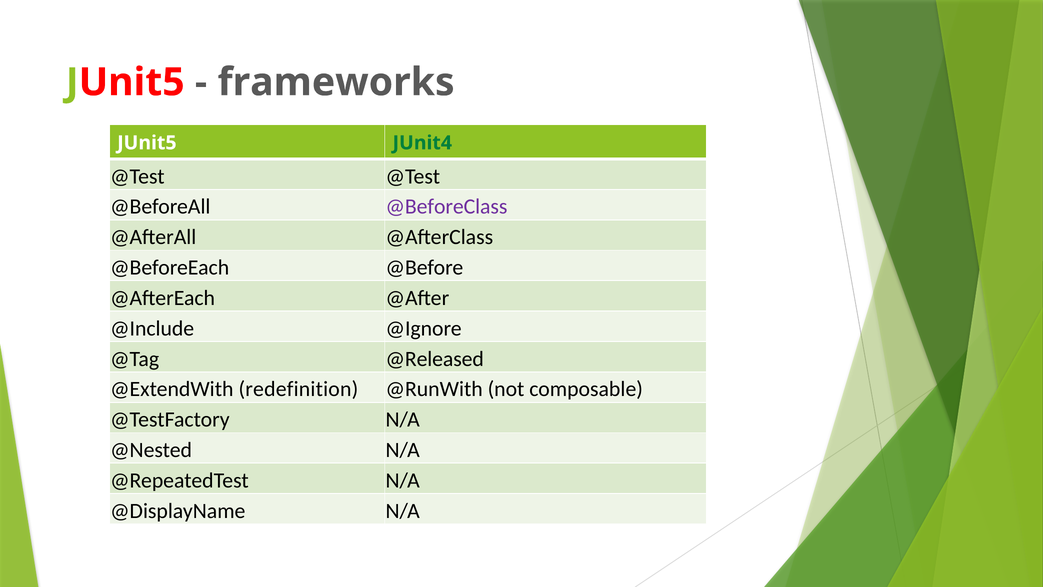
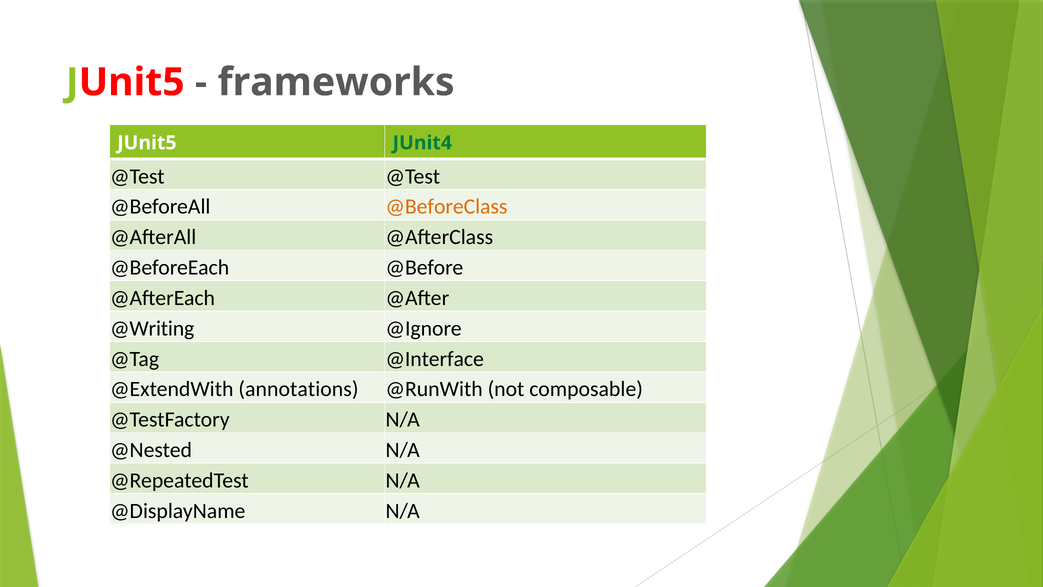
@BeforeClass colour: purple -> orange (446, 207)
@Include: @Include -> @Writing (152, 328)
@Released: @Released -> @Interface (435, 359)
redefinition: redefinition -> annotations (298, 389)
